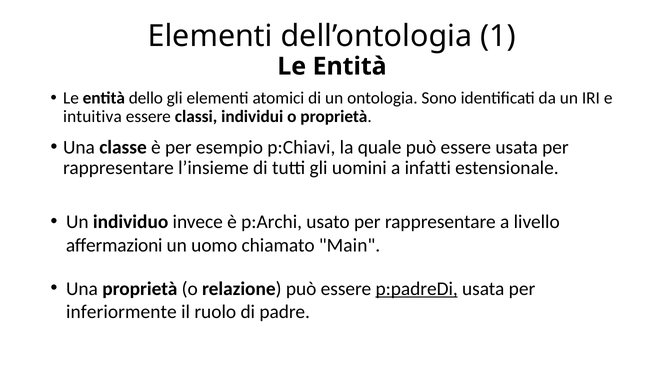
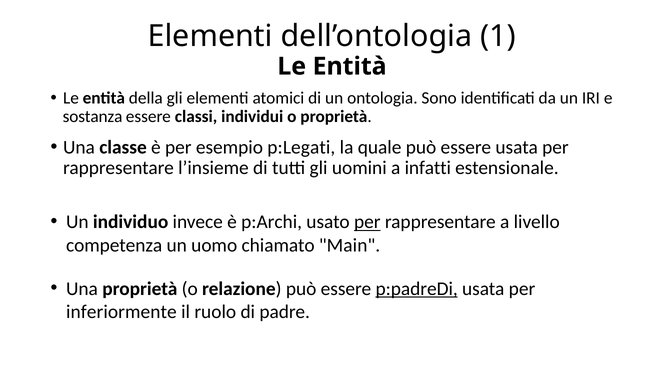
dello: dello -> della (146, 98)
intuitiva: intuitiva -> sostanza (93, 116)
p:Chiavi: p:Chiavi -> p:Legati (301, 147)
per underline: none -> present (367, 222)
aﬀermazioni: aﬀermazioni -> competenza (114, 245)
